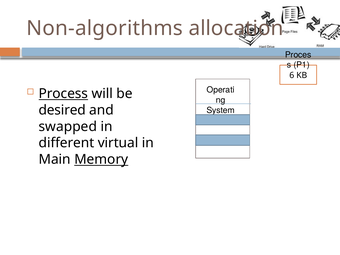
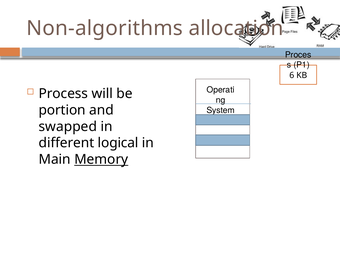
Process underline: present -> none (63, 94)
desired: desired -> portion (62, 110)
virtual: virtual -> logical (118, 143)
